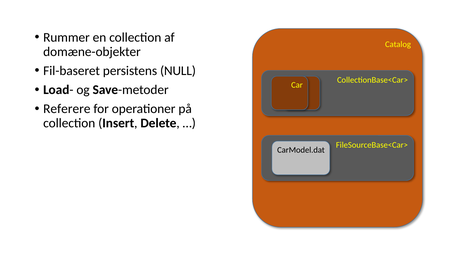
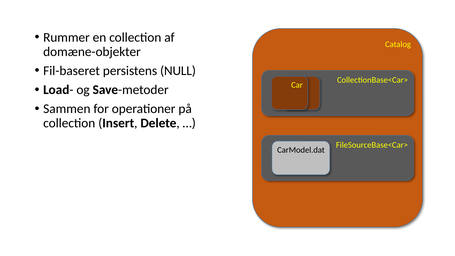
Referere: Referere -> Sammen (67, 109)
